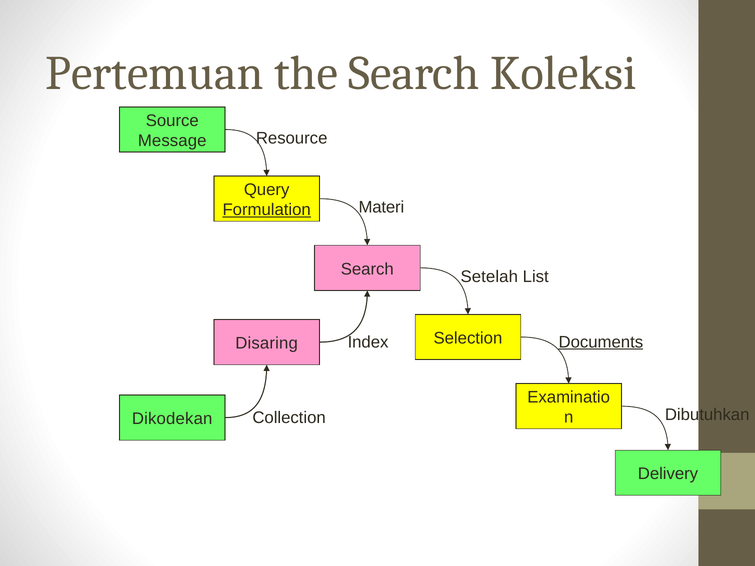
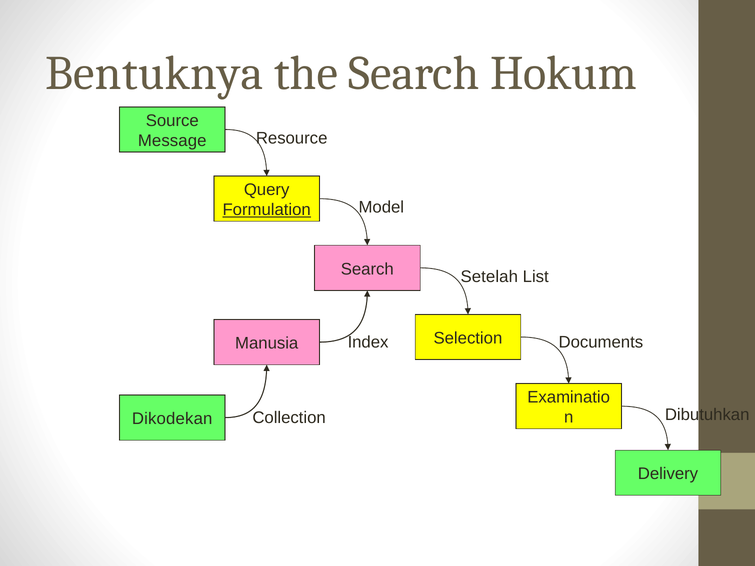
Pertemuan: Pertemuan -> Bentuknya (154, 73)
Koleksi: Koleksi -> Hokum (563, 73)
Materi: Materi -> Model (381, 207)
Documents underline: present -> none (601, 342)
Disaring: Disaring -> Manusia (267, 343)
